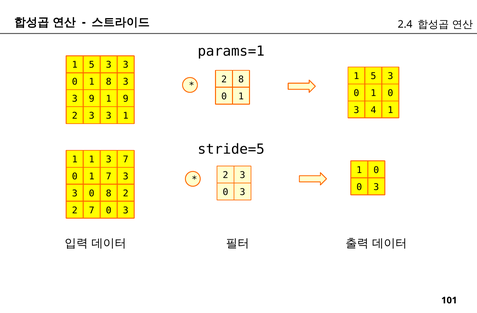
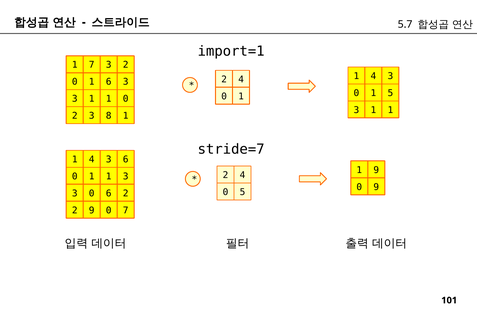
2.4: 2.4 -> 5.7 (405, 24)
params=1: params=1 -> import=1 (231, 51)
5: 5 -> 7 (92, 65)
3: 3 -> 2 (126, 65)
5: 5 -> 4 (373, 76)
8: 8 -> 4 (241, 80)
1 8: 8 -> 6 (109, 82)
0 1 0: 0 -> 5 (390, 93)
9: 9 -> 1 (92, 99)
1 9: 9 -> 0 (126, 99)
4: 4 -> 1 (373, 110)
2 3 3: 3 -> 8 (109, 116)
stride=5: stride=5 -> stride=7 (231, 149)
1: 1 -> 4 (92, 160)
3 7: 7 -> 6 (126, 160)
0: 0 -> 9 (376, 170)
3: 3 -> 4 (242, 175)
7: 7 -> 1 (109, 177)
3: 3 -> 9 (376, 187)
3: 3 -> 5 (242, 192)
0 8: 8 -> 6 (109, 194)
2 7: 7 -> 9 (92, 211)
3: 3 -> 7 (126, 211)
